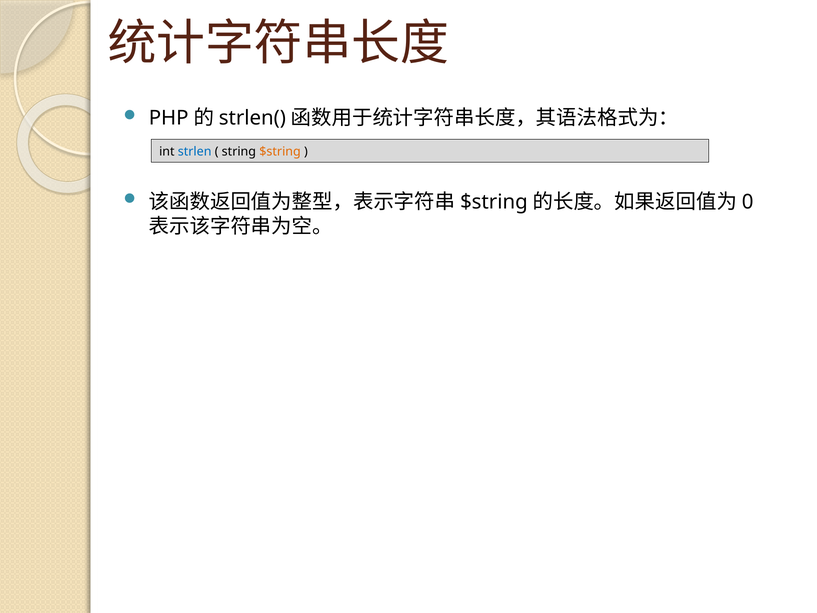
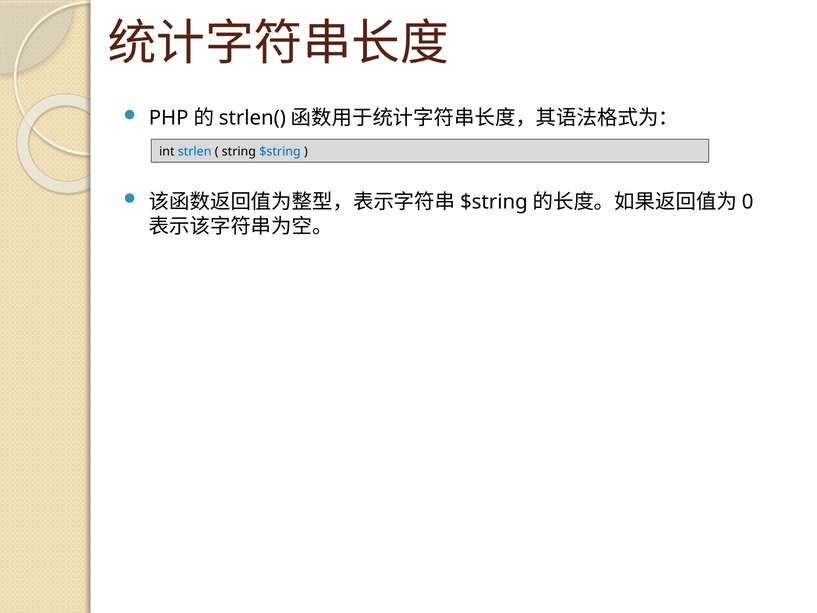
$string colour: orange -> blue (280, 151)
